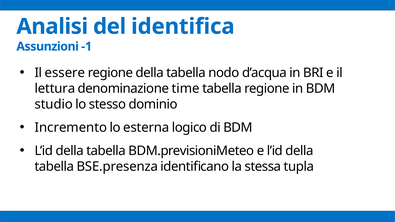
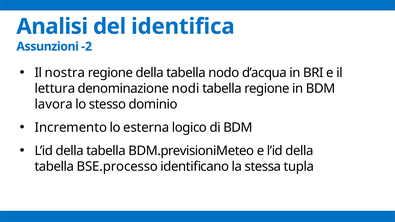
-1: -1 -> -2 (87, 47)
essere: essere -> nostra (65, 73)
time: time -> nodi (186, 89)
studio: studio -> lavora (54, 104)
BSE.presenza: BSE.presenza -> BSE.processo (117, 167)
